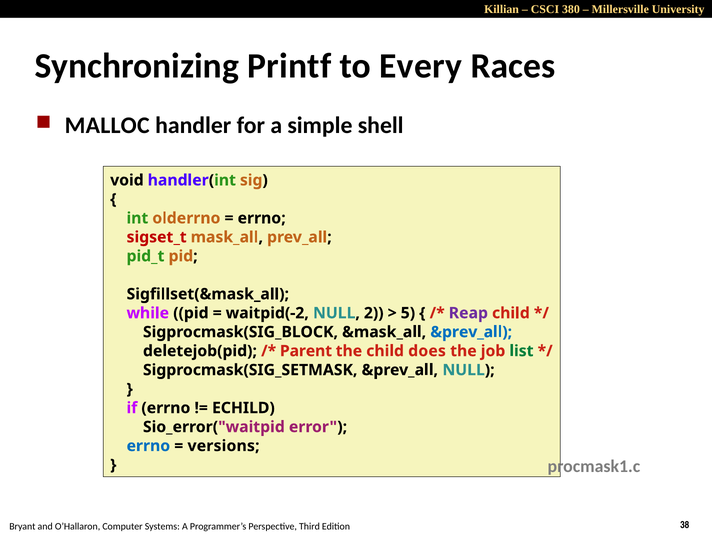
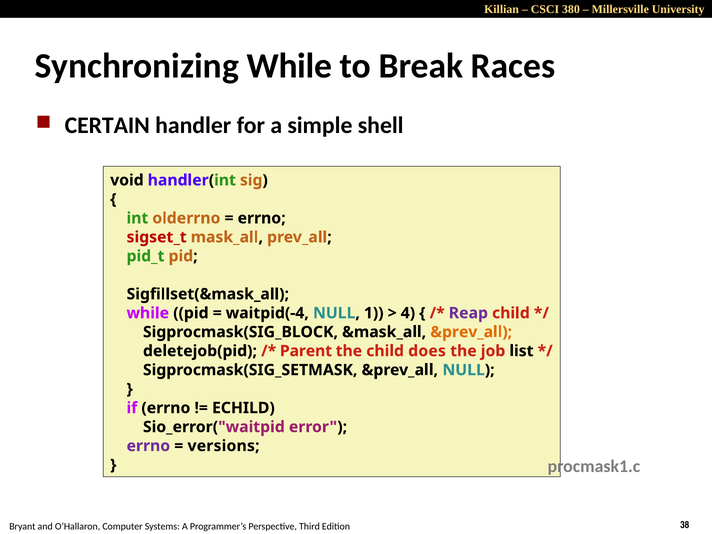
Synchronizing Printf: Printf -> While (289, 66)
Every: Every -> Break (421, 66)
MALLOC: MALLOC -> CERTAIN (107, 126)
waitpid(-2: waitpid(-2 -> waitpid(-4 (267, 313)
2: 2 -> 1 (374, 313)
5: 5 -> 4 (408, 313)
&prev_all colour: blue -> orange (471, 332)
list colour: green -> black (521, 351)
errno colour: blue -> purple (148, 446)
